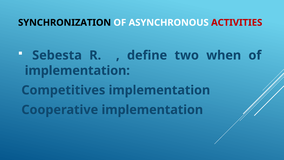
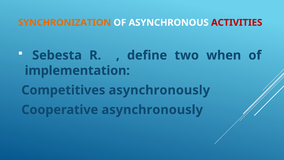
SYNCHRONIZATION colour: black -> orange (65, 23)
Competitives implementation: implementation -> asynchronously (159, 90)
Cooperative implementation: implementation -> asynchronously (152, 110)
